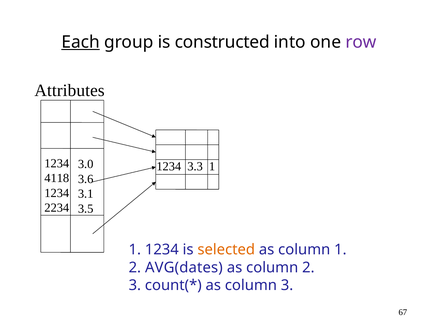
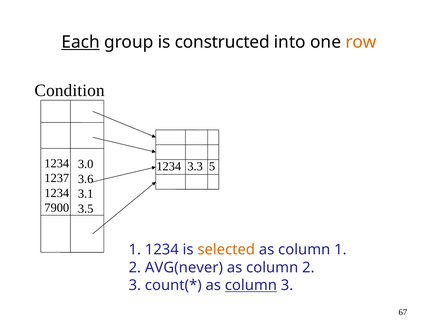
row colour: purple -> orange (361, 42)
Attributes: Attributes -> Condition (70, 90)
3.3 1: 1 -> 5 (212, 166)
4118: 4118 -> 1237 (57, 178)
2234: 2234 -> 7900 (57, 208)
AVG(dates: AVG(dates -> AVG(never (184, 267)
column underline: none -> present (251, 285)
